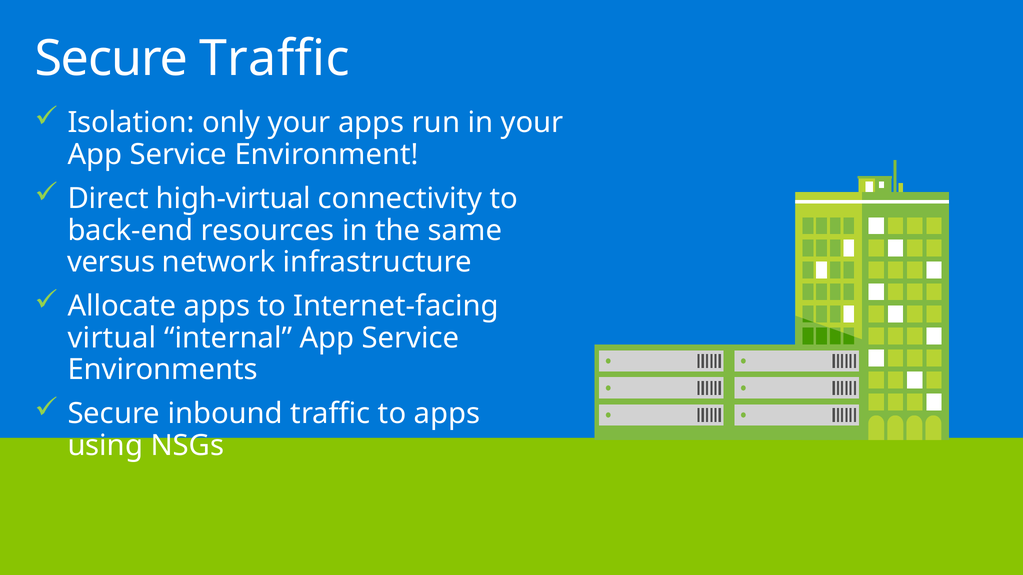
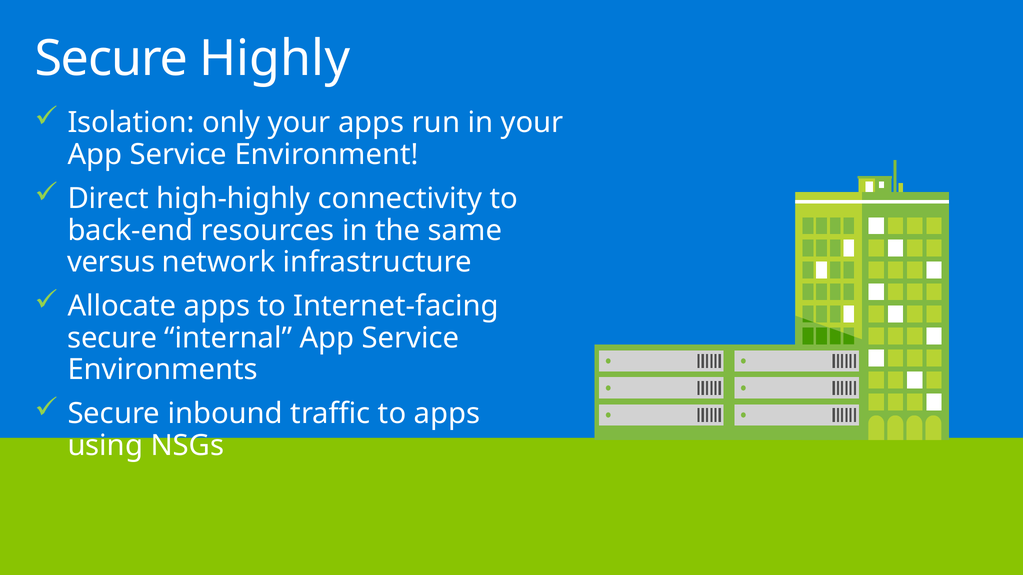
Secure Traffic: Traffic -> Highly (275, 59)
high-virtual: high-virtual -> high-highly (233, 199)
virtual: virtual -> secure (112, 338)
